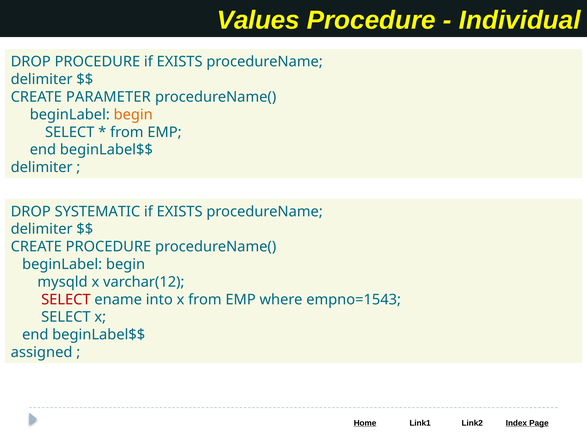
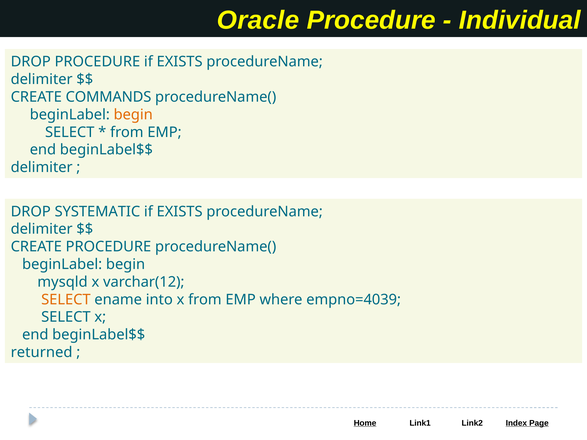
Values: Values -> Oracle (258, 20)
PARAMETER: PARAMETER -> COMMANDS (109, 97)
SELECT colour: red -> orange (66, 300)
empno=1543: empno=1543 -> empno=4039 (354, 300)
assigned: assigned -> returned (42, 353)
